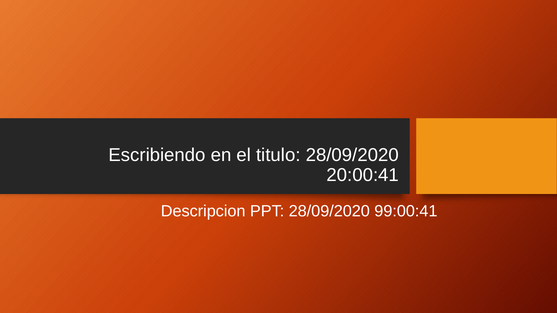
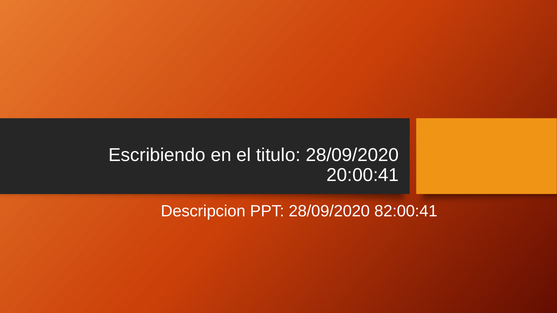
99:00:41: 99:00:41 -> 82:00:41 (406, 211)
